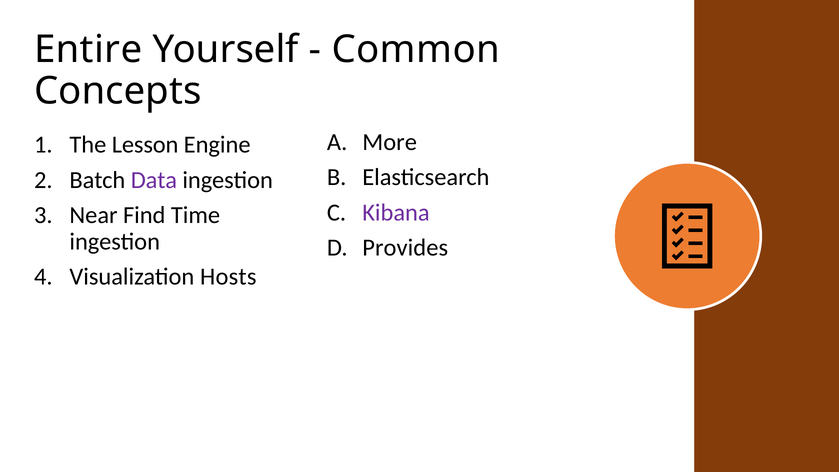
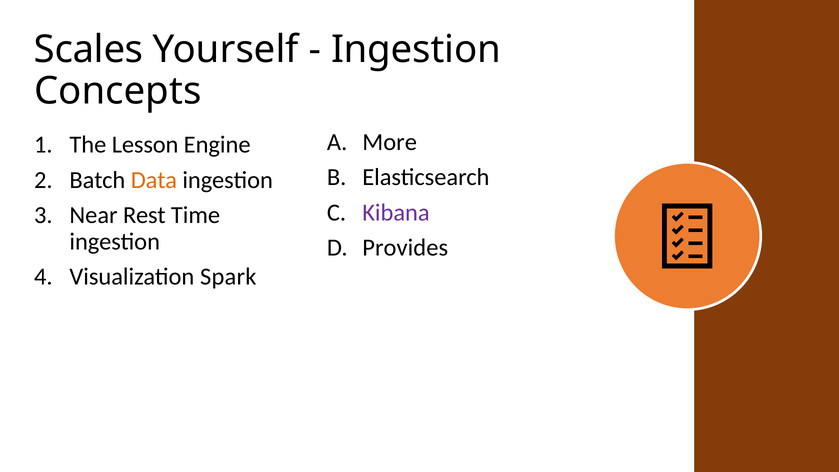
Entire: Entire -> Scales (89, 50)
Common: Common -> Ingestion (416, 50)
Data colour: purple -> orange (154, 180)
Find: Find -> Rest (144, 215)
Hosts: Hosts -> Spark (228, 277)
